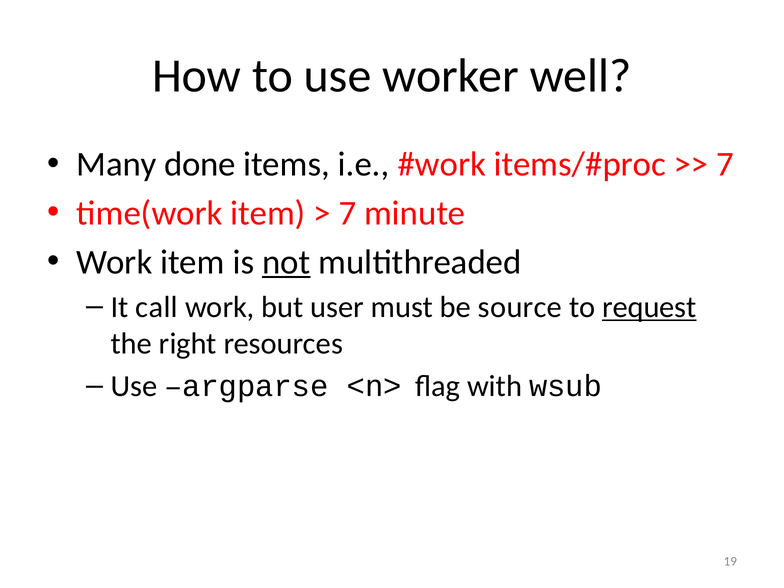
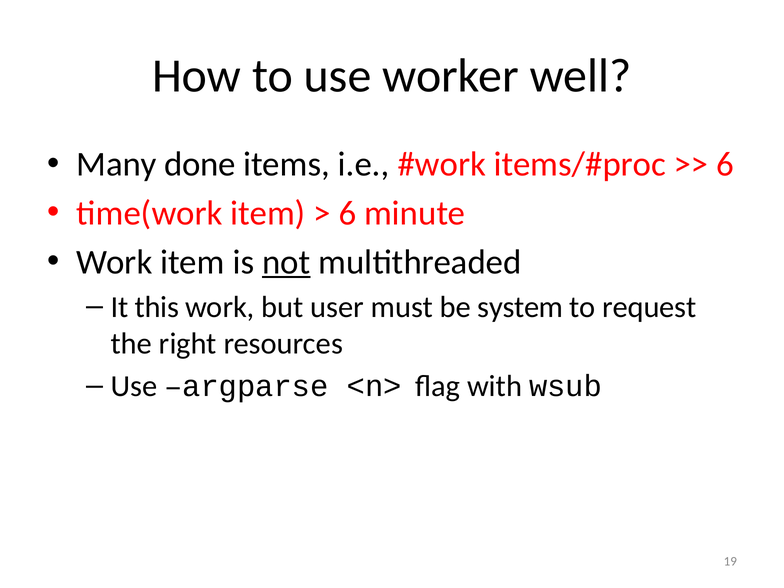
7: 7 -> 6 (725, 164)
7: 7 -> 6 (347, 213)
call: call -> this (157, 307)
source: source -> system (520, 307)
request underline: present -> none (649, 307)
